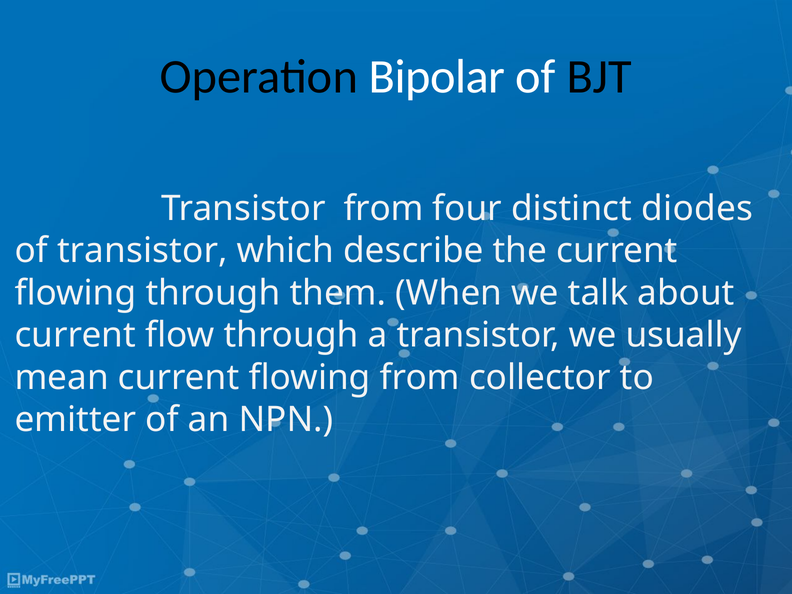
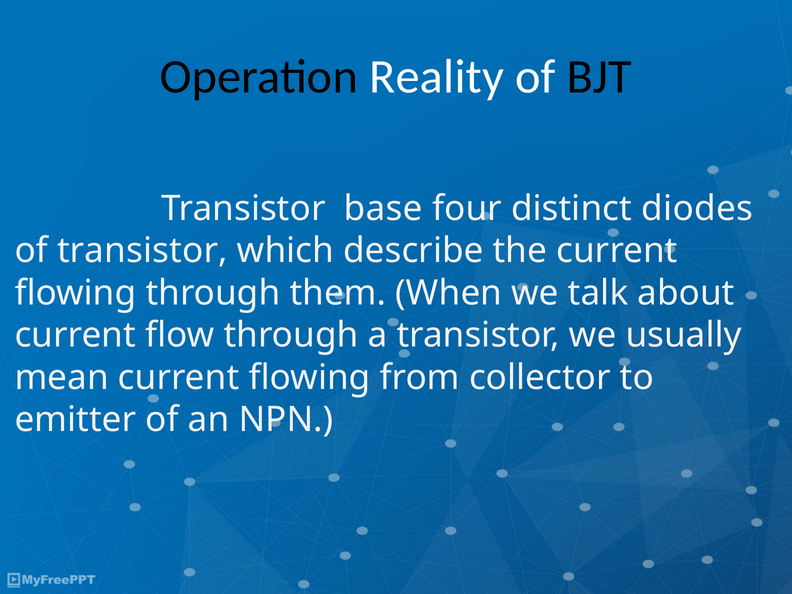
Bipolar: Bipolar -> Reality (437, 77)
Transistor from: from -> base (383, 208)
